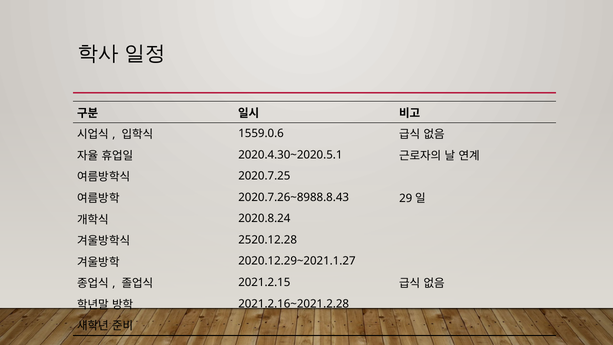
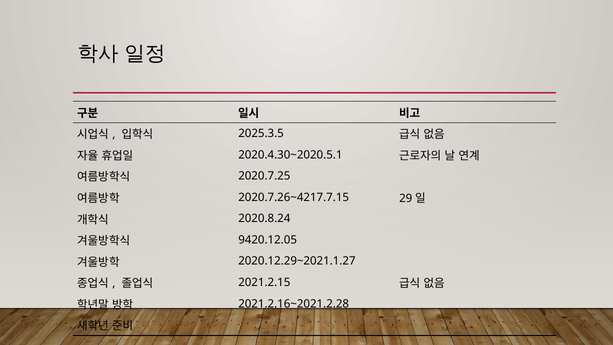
1559.0.6: 1559.0.6 -> 2025.3.5 (261, 133)
2020.7.26~8988.8.43: 2020.7.26~8988.8.43 -> 2020.7.26~4217.7.15 (294, 197)
2520.12.28: 2520.12.28 -> 9420.12.05 (268, 240)
